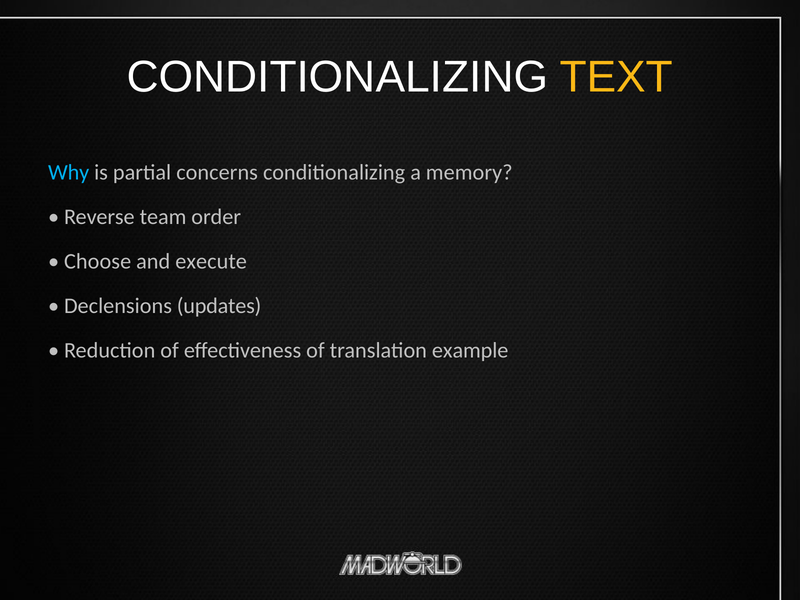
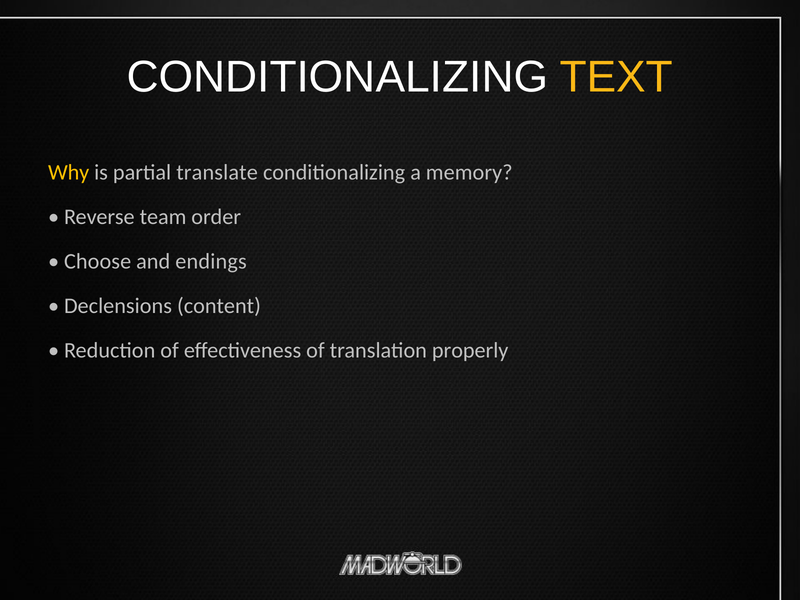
Why colour: light blue -> yellow (69, 172)
concerns: concerns -> translate (217, 172)
execute: execute -> endings (211, 261)
updates: updates -> content (219, 306)
example: example -> properly (470, 350)
